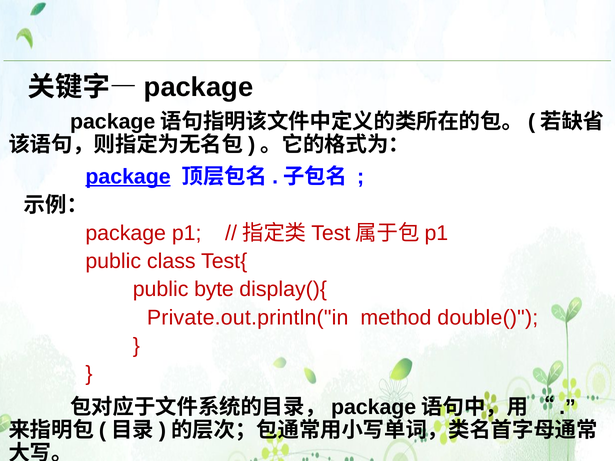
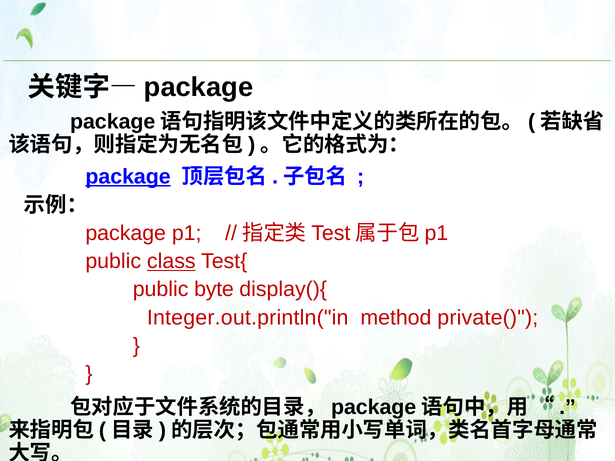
class underline: none -> present (171, 261)
Private.out.println("in: Private.out.println("in -> Integer.out.println("in (248, 318)
double(: double( -> private( (488, 318)
